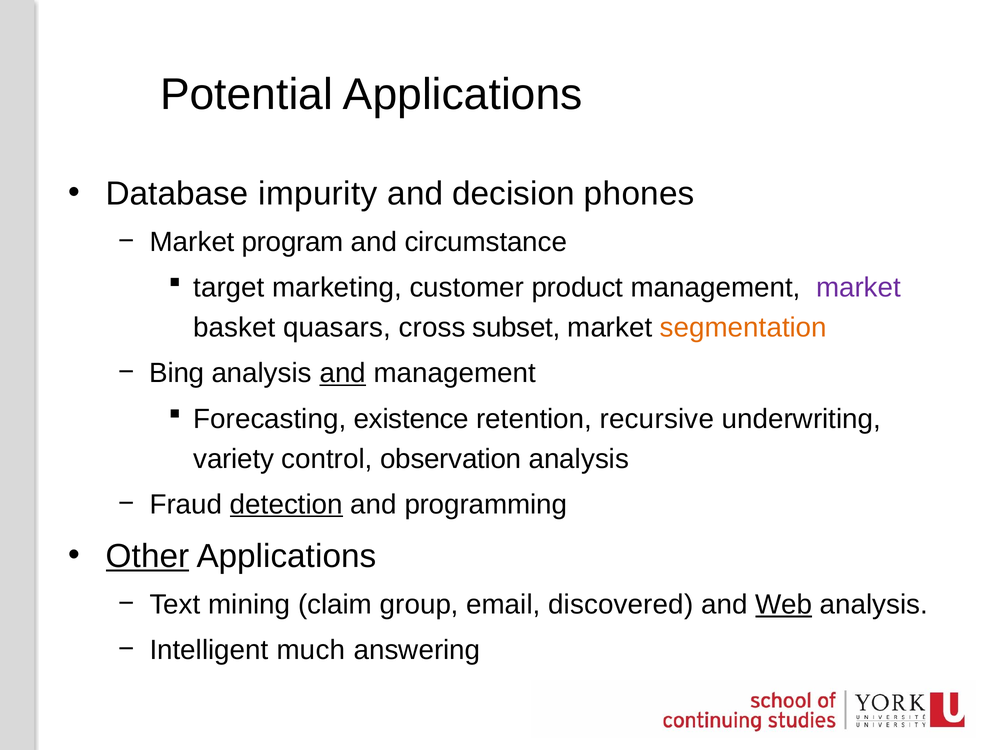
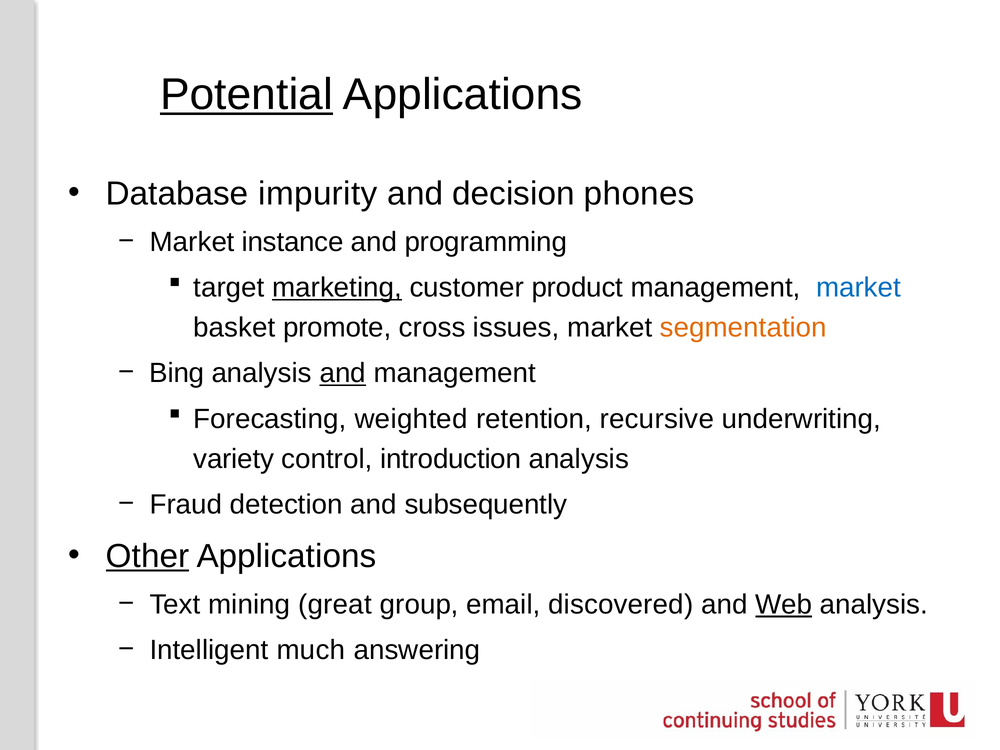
Potential underline: none -> present (247, 95)
program: program -> instance (293, 242)
circumstance: circumstance -> programming (486, 242)
marketing underline: none -> present (337, 288)
market colour: purple -> blue (858, 288)
quasars: quasars -> promote (337, 328)
subset: subset -> issues (516, 328)
existence: existence -> weighted (411, 419)
observation: observation -> introduction (451, 459)
detection underline: present -> none (286, 504)
programming: programming -> subsequently (486, 504)
claim: claim -> great (335, 605)
